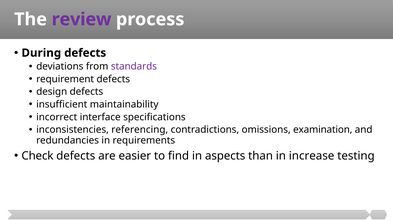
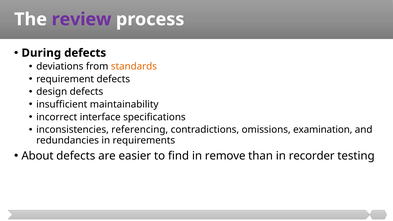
standards colour: purple -> orange (134, 66)
Check: Check -> About (37, 156)
aspects: aspects -> remove (225, 156)
increase: increase -> recorder (312, 156)
